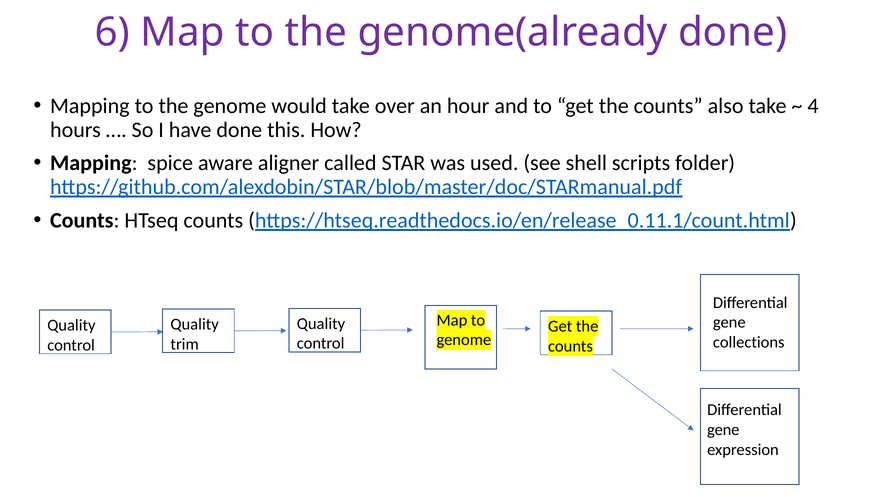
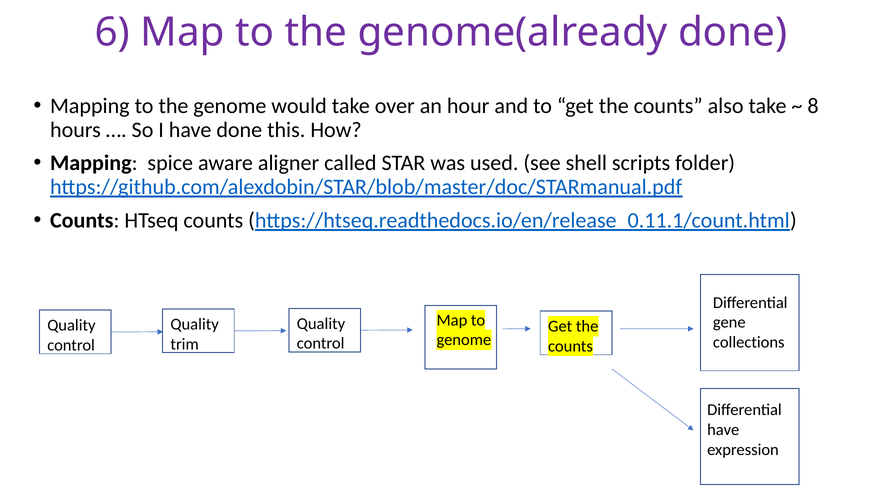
4: 4 -> 8 (813, 106)
gene: gene -> have (723, 429)
